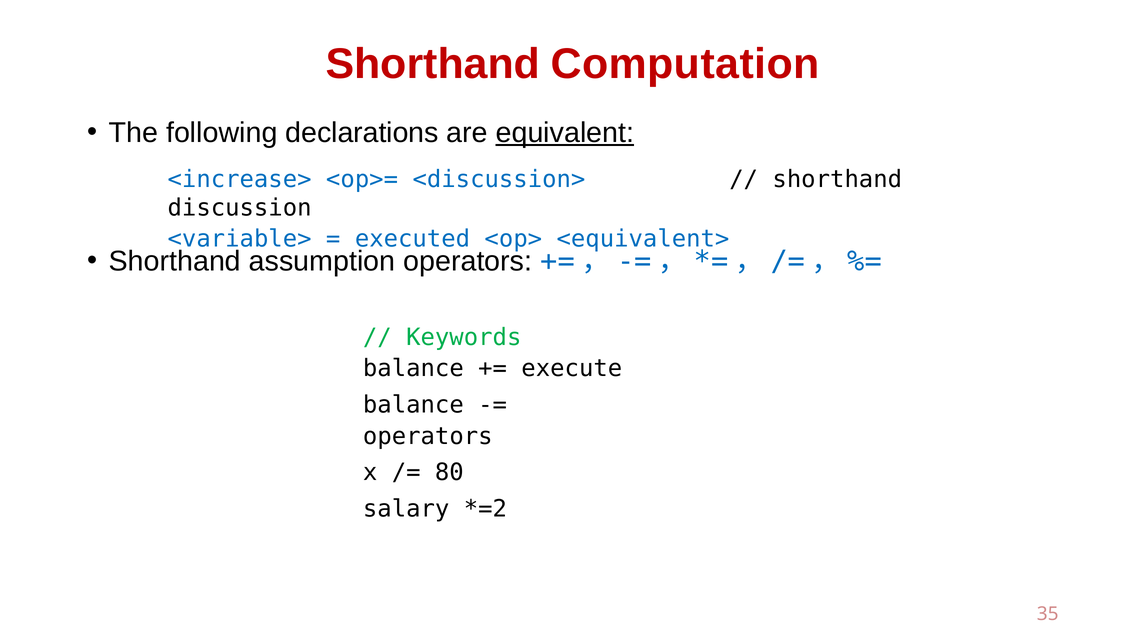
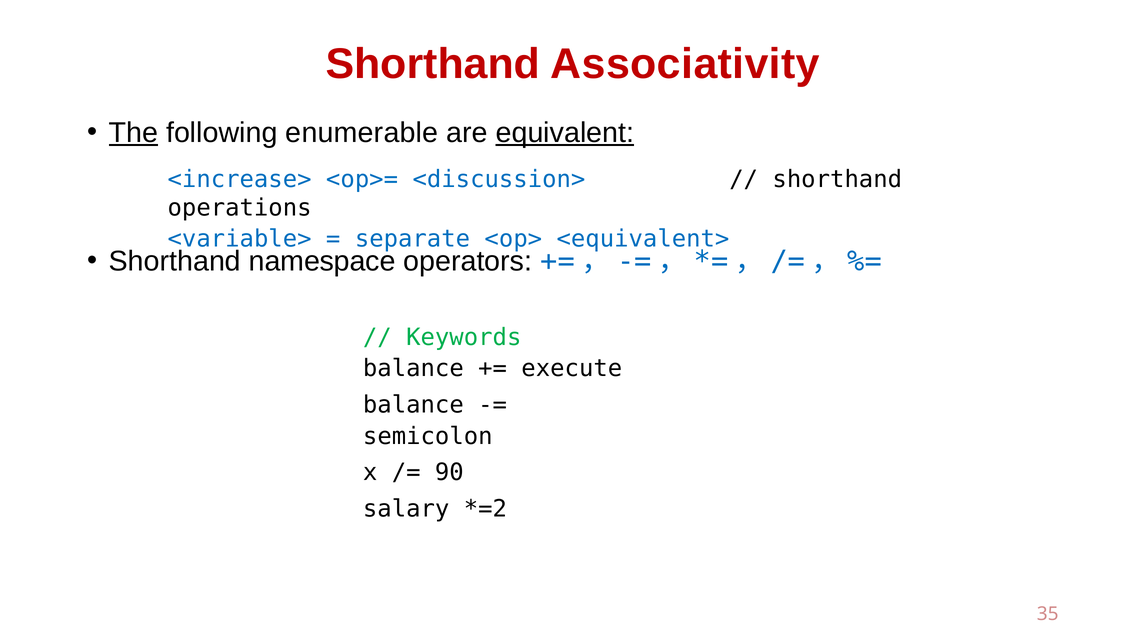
Computation: Computation -> Associativity (685, 64)
The underline: none -> present (134, 133)
declarations: declarations -> enumerable (362, 133)
discussion: discussion -> operations (240, 208)
executed: executed -> separate (412, 239)
assumption: assumption -> namespace (322, 261)
operators: operators -> semicolon (428, 437)
80: 80 -> 90 (449, 473)
